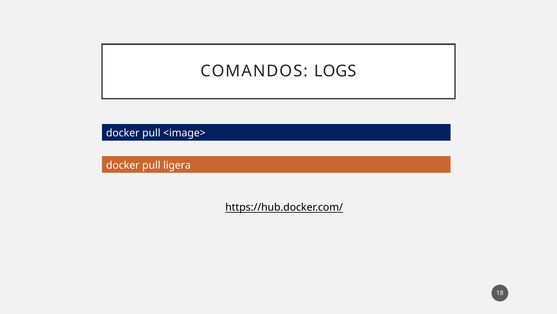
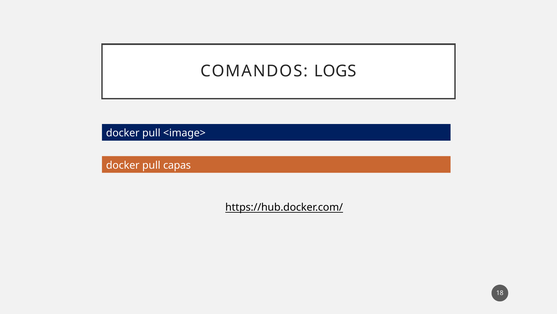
ligera: ligera -> capas (177, 165)
